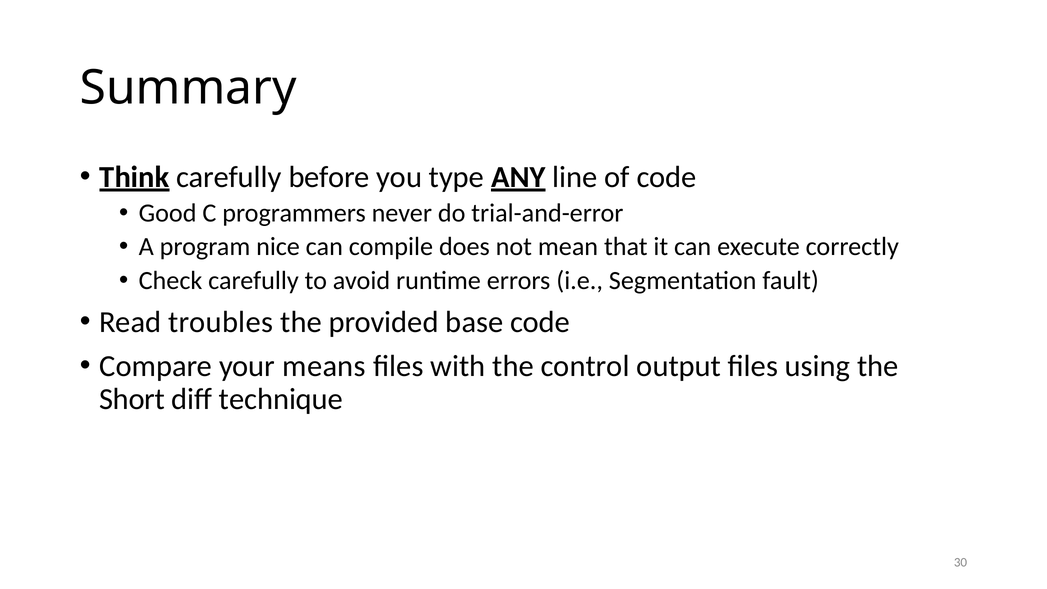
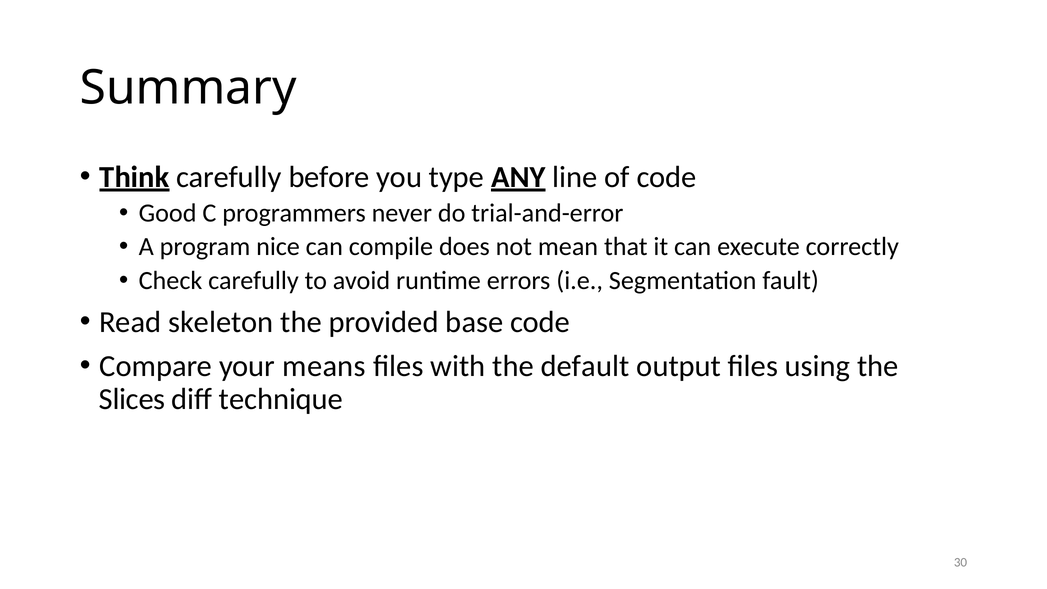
troubles: troubles -> skeleton (221, 322)
control: control -> default (585, 366)
Short: Short -> Slices (132, 399)
